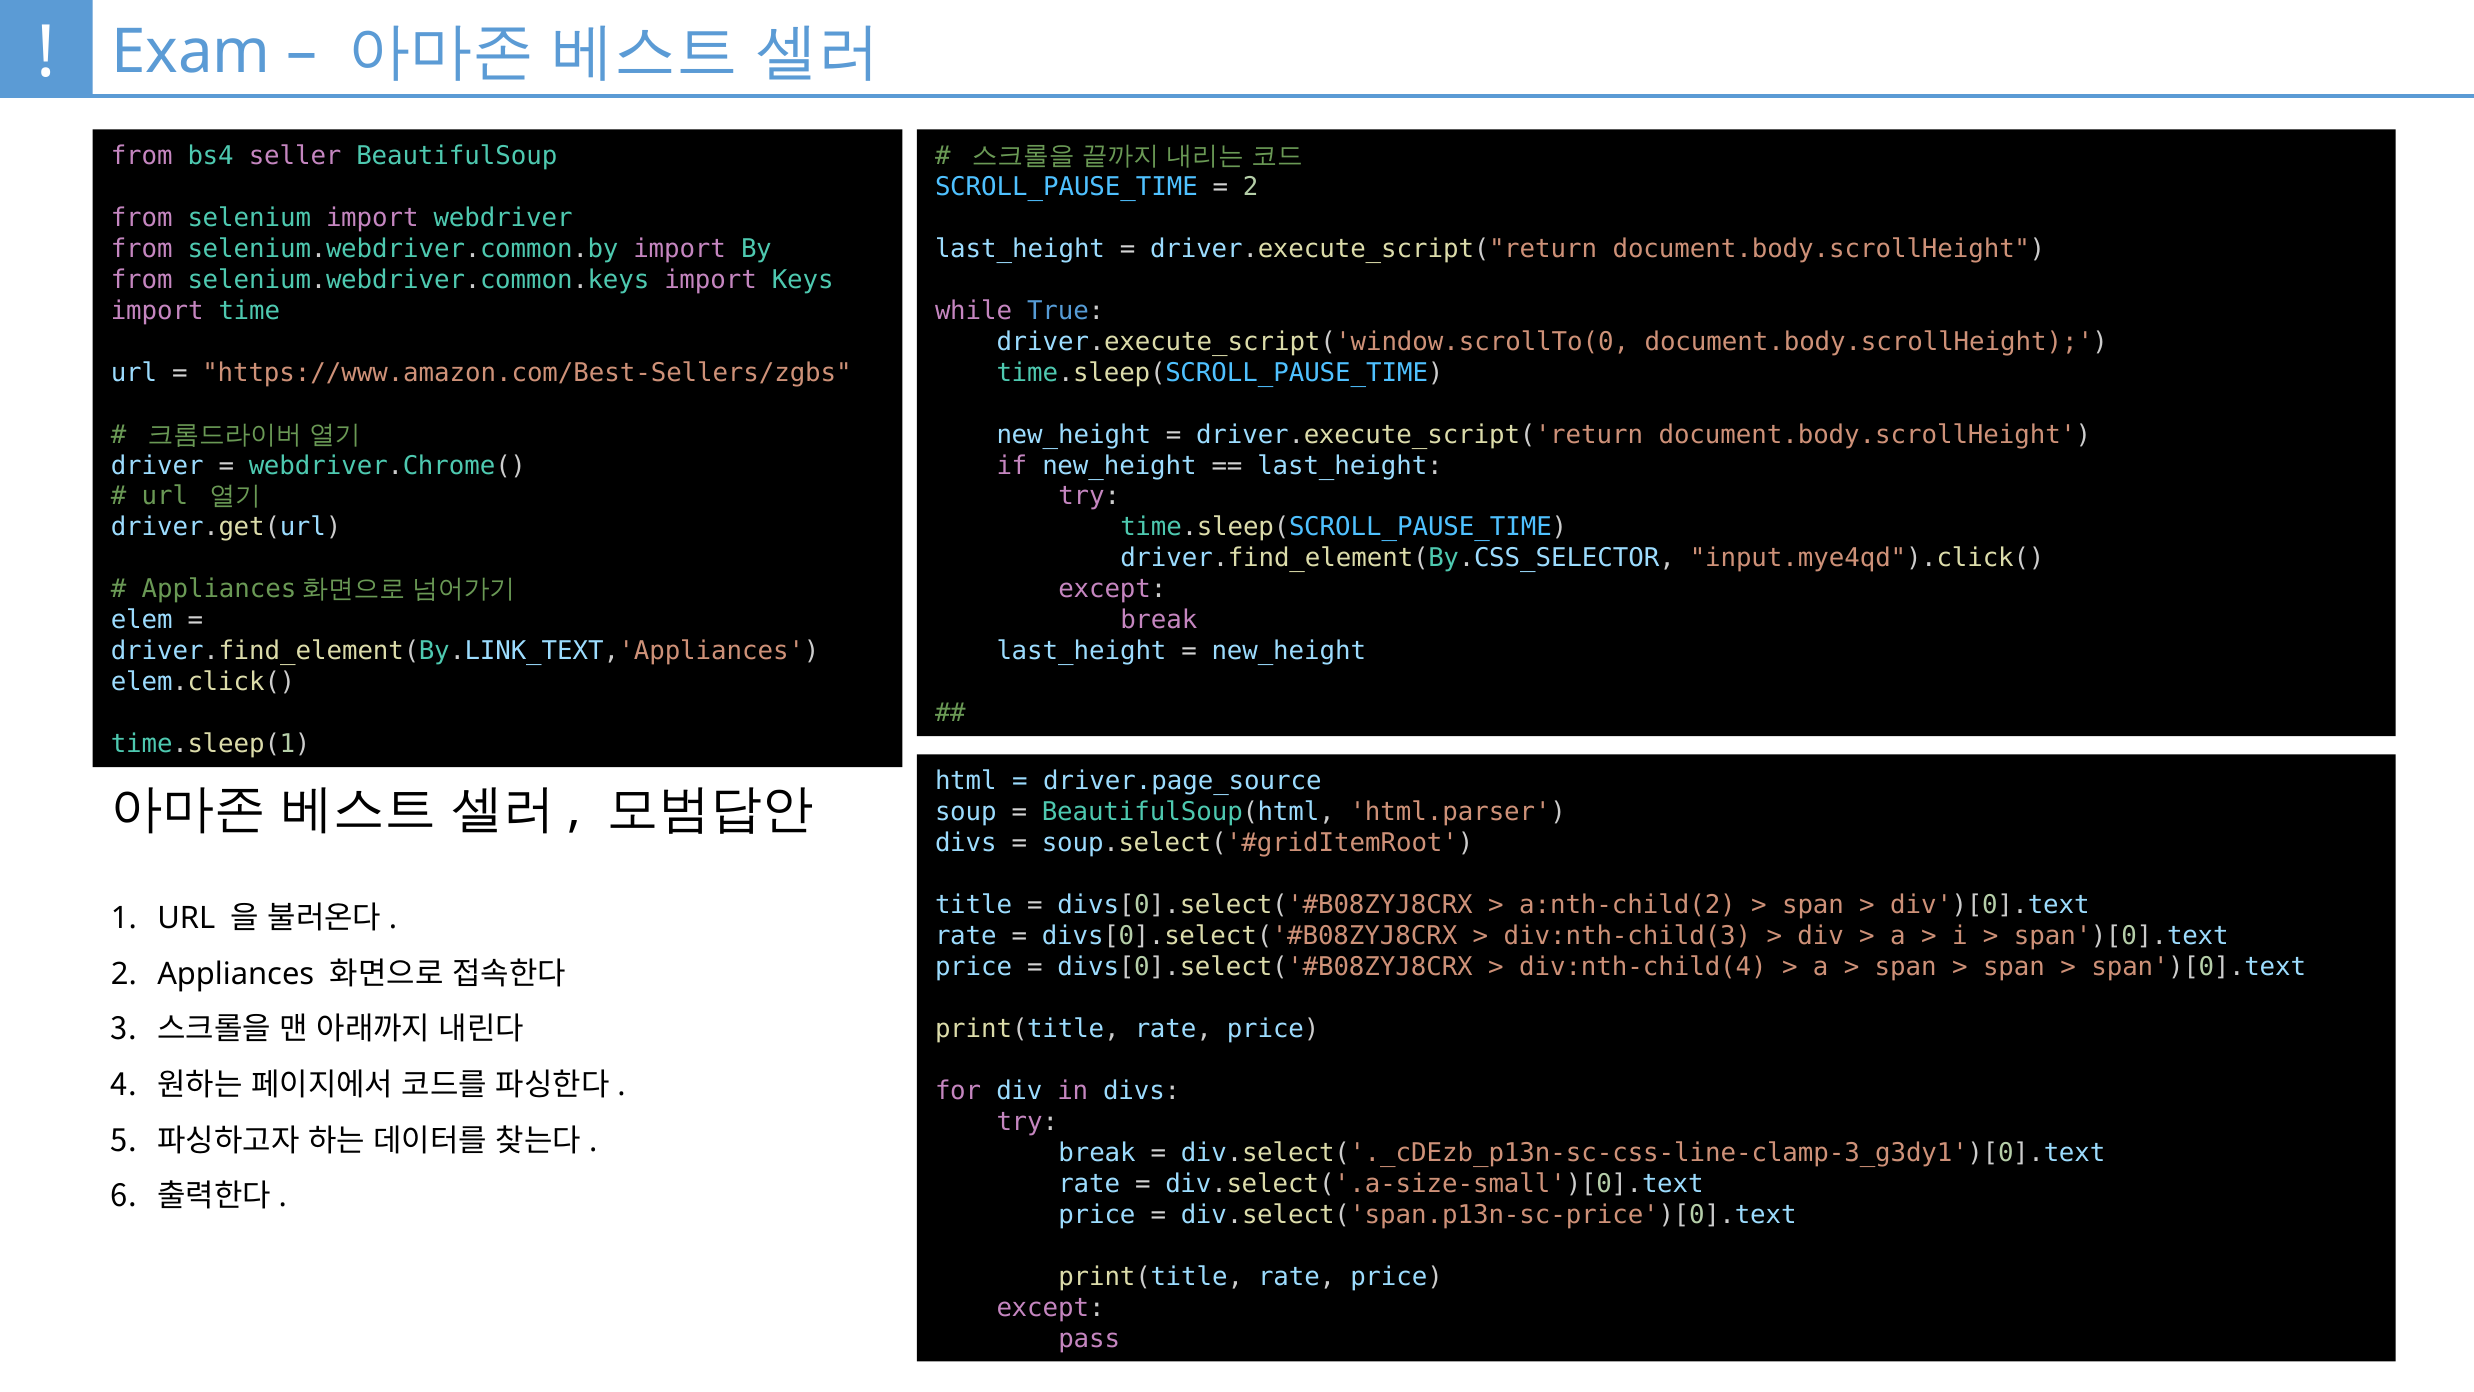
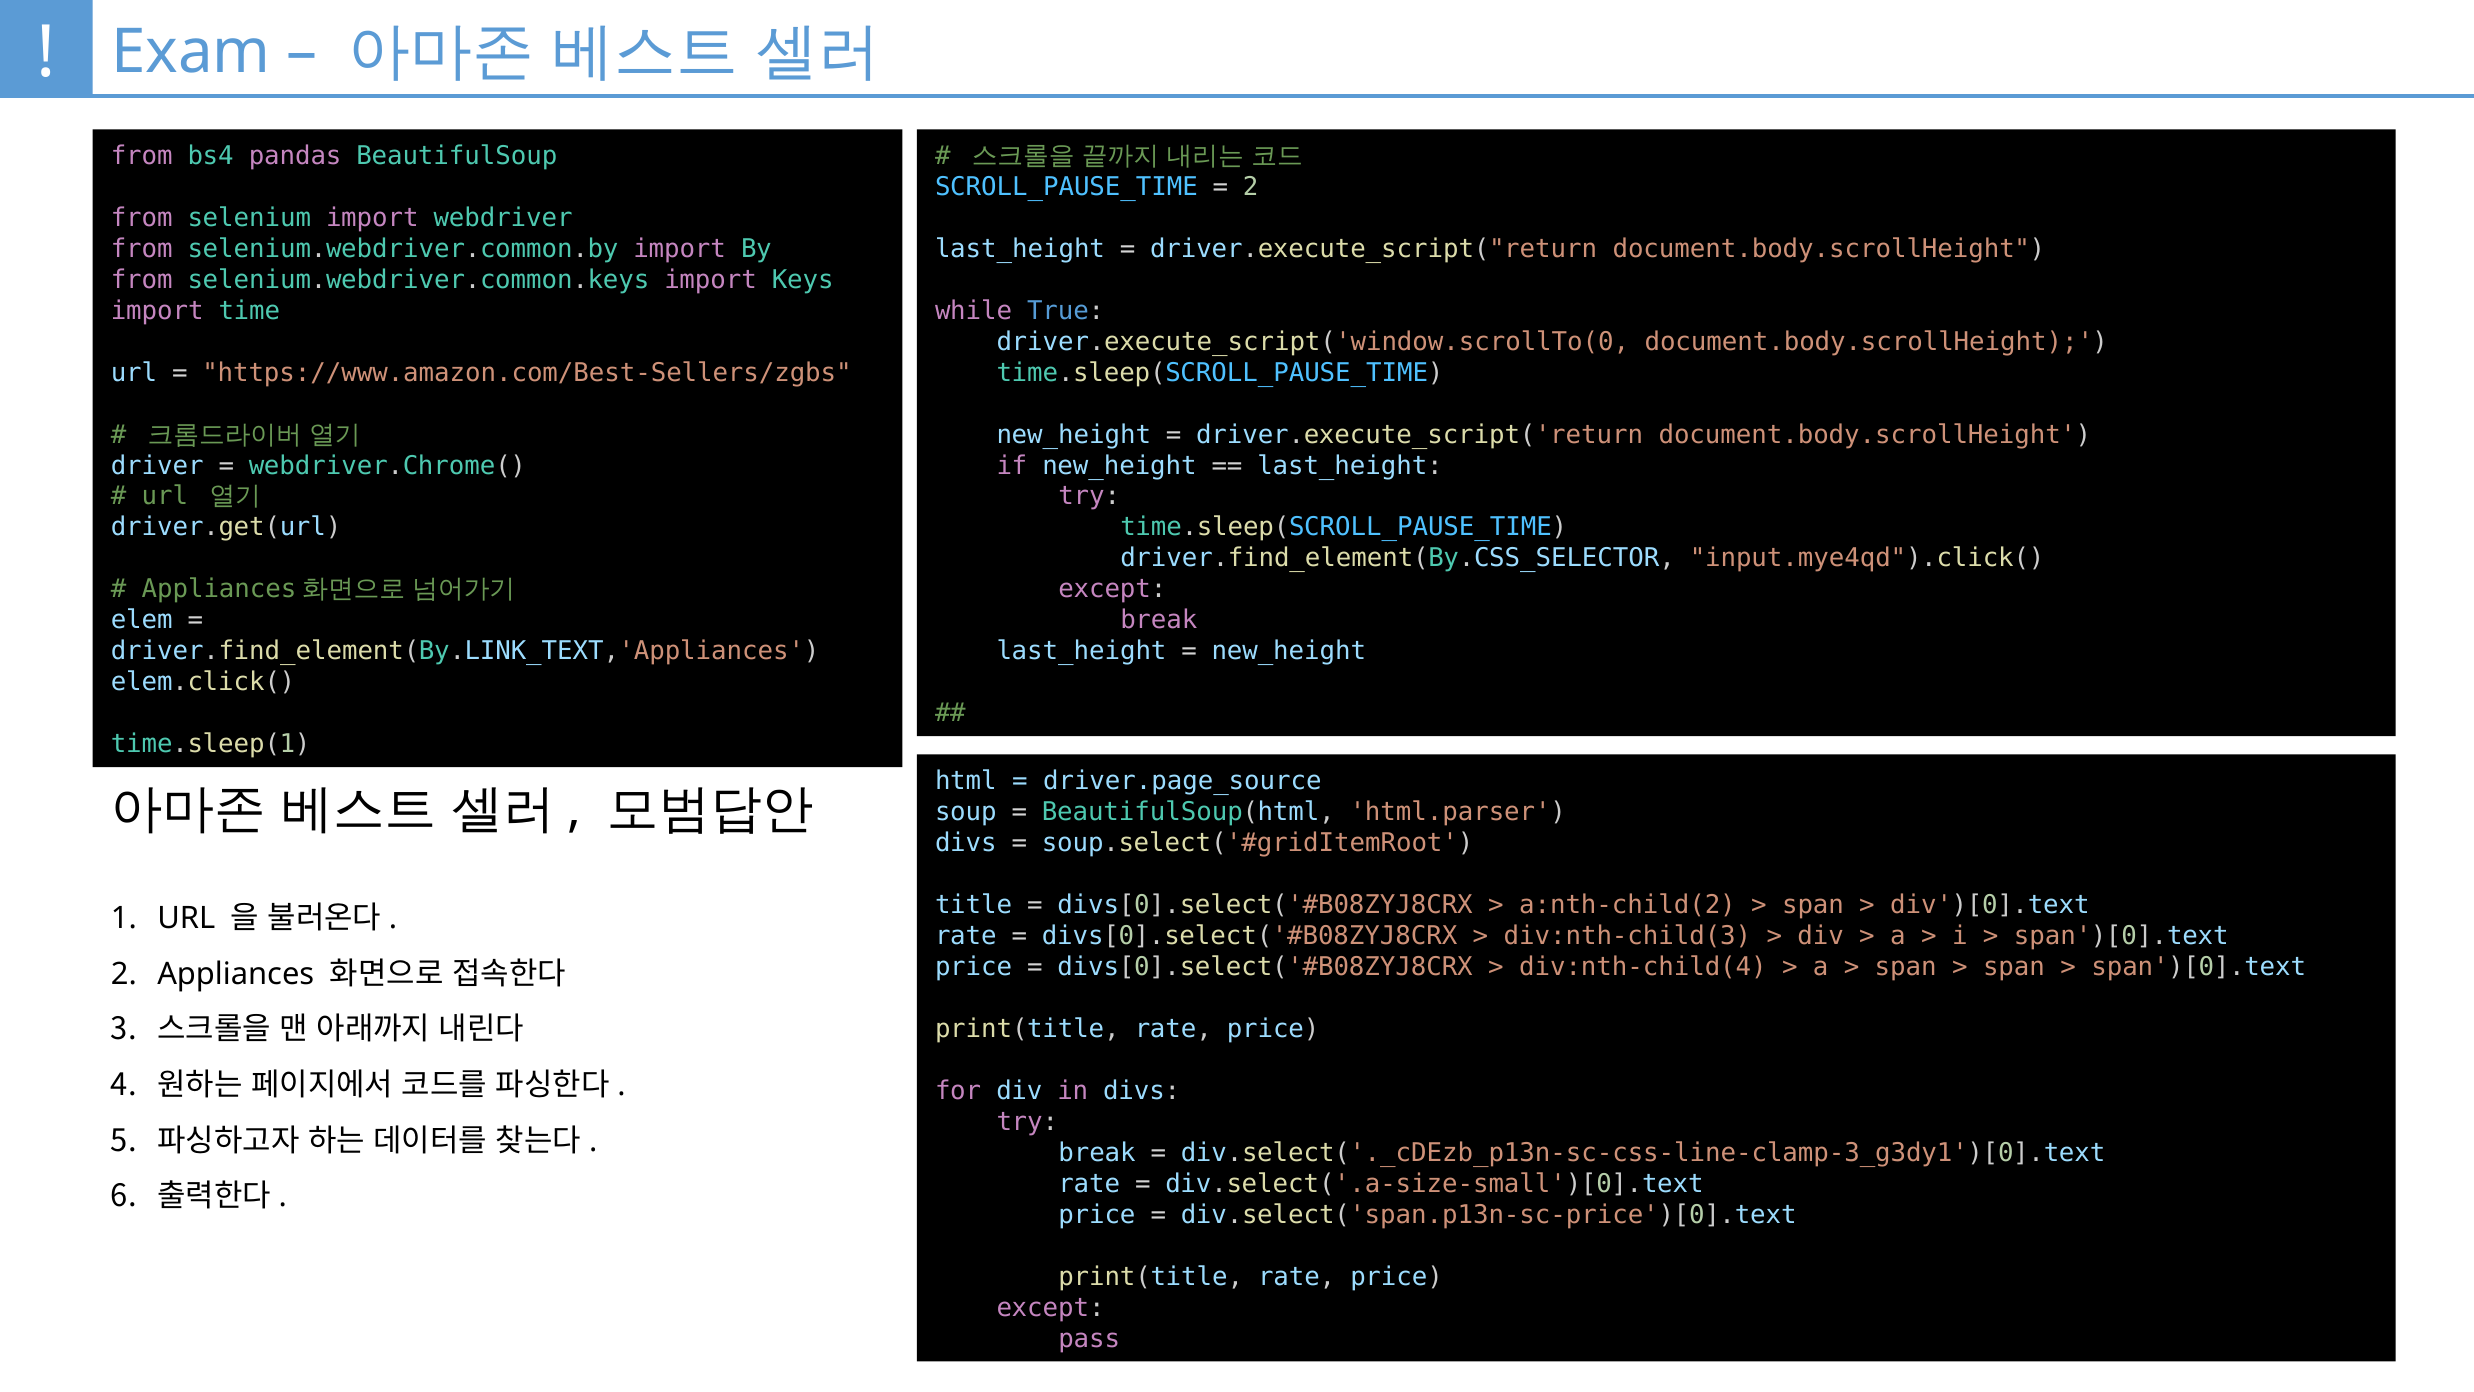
seller: seller -> pandas (295, 156)
